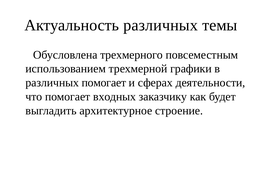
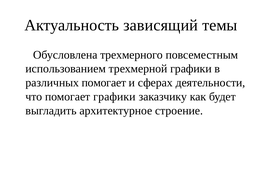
Актуальность различных: различных -> зависящий (161, 25)
помогает входных: входных -> графики (114, 97)
